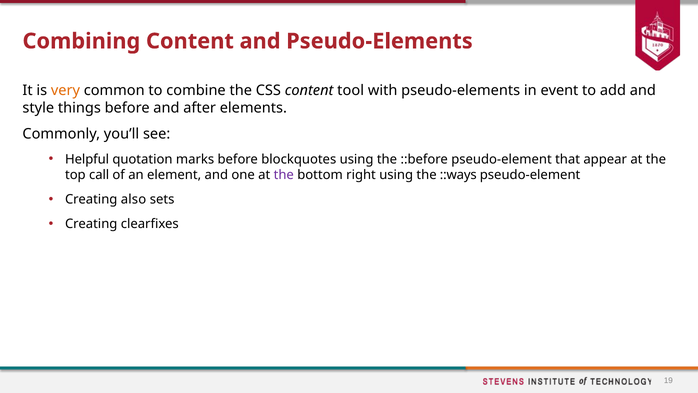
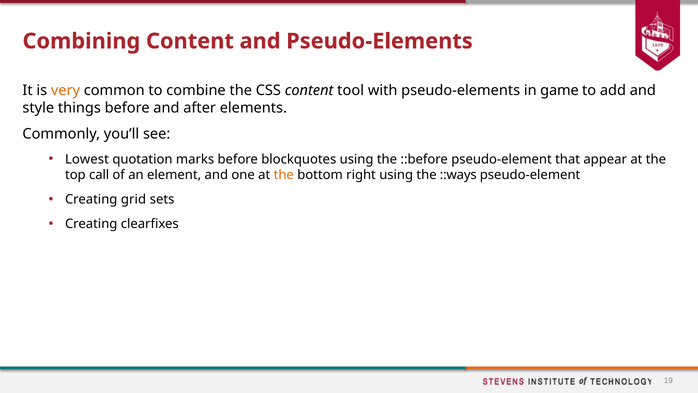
event: event -> game (559, 90)
Helpful: Helpful -> Lowest (87, 159)
the colour: purple -> orange (284, 175)
also: also -> grid (134, 199)
